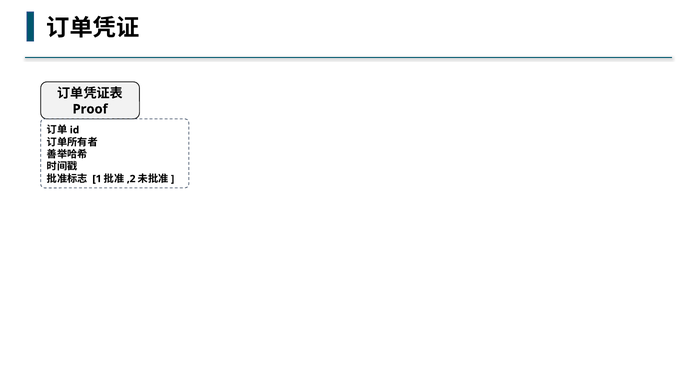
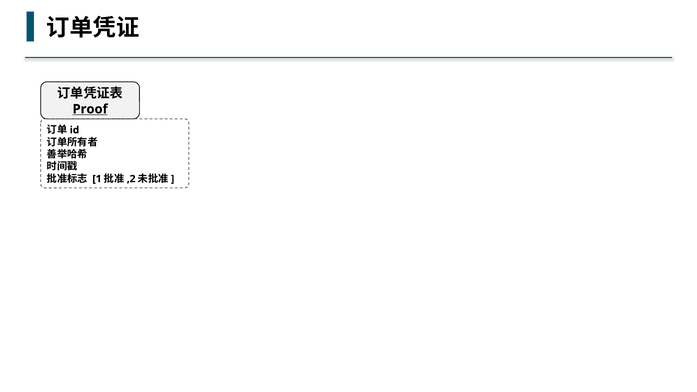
Proof underline: none -> present (90, 109)
